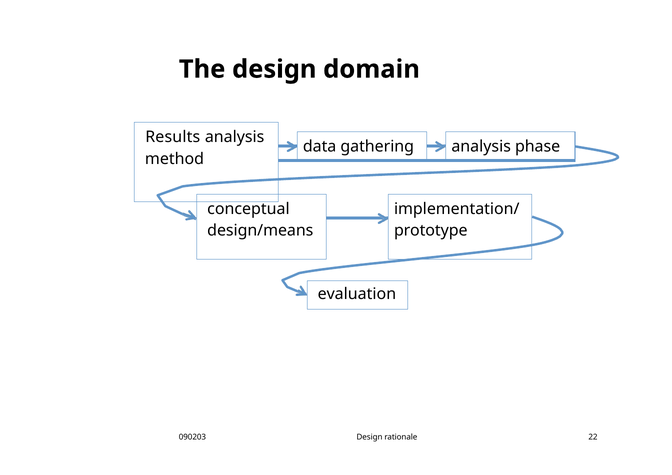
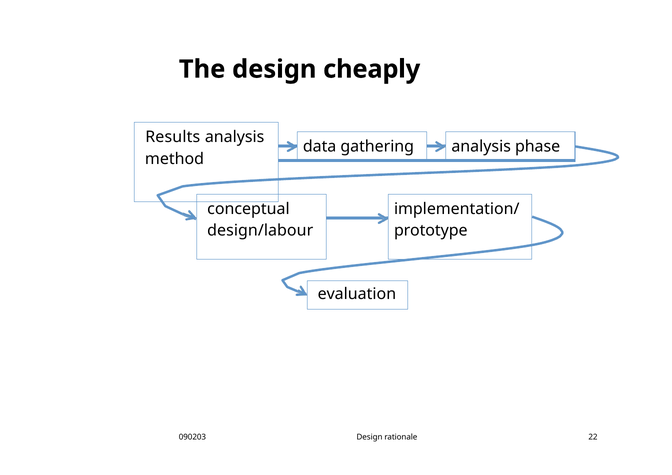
domain: domain -> cheaply (372, 69)
design/means: design/means -> design/labour (260, 231)
